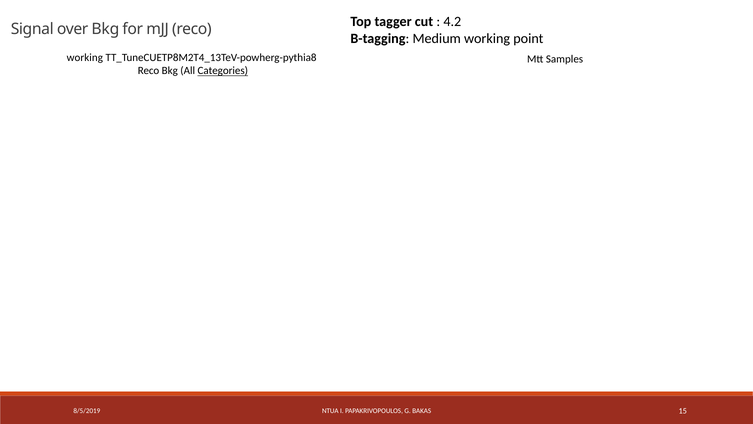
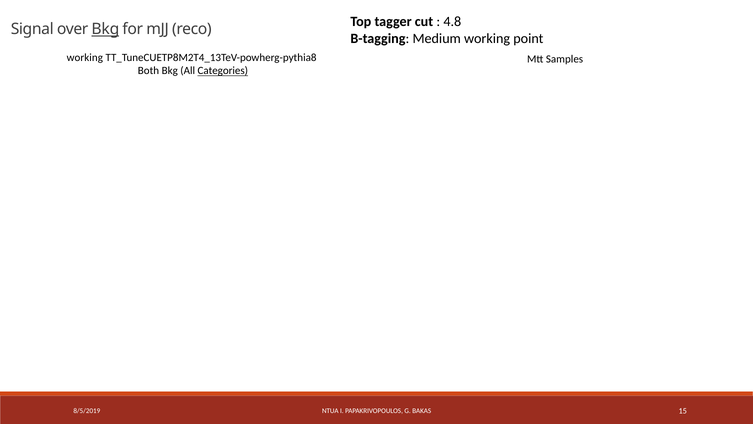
4.2: 4.2 -> 4.8 (452, 21)
Bkg underline: none -> present (105, 29)
Reco: Reco -> Both (148, 71)
